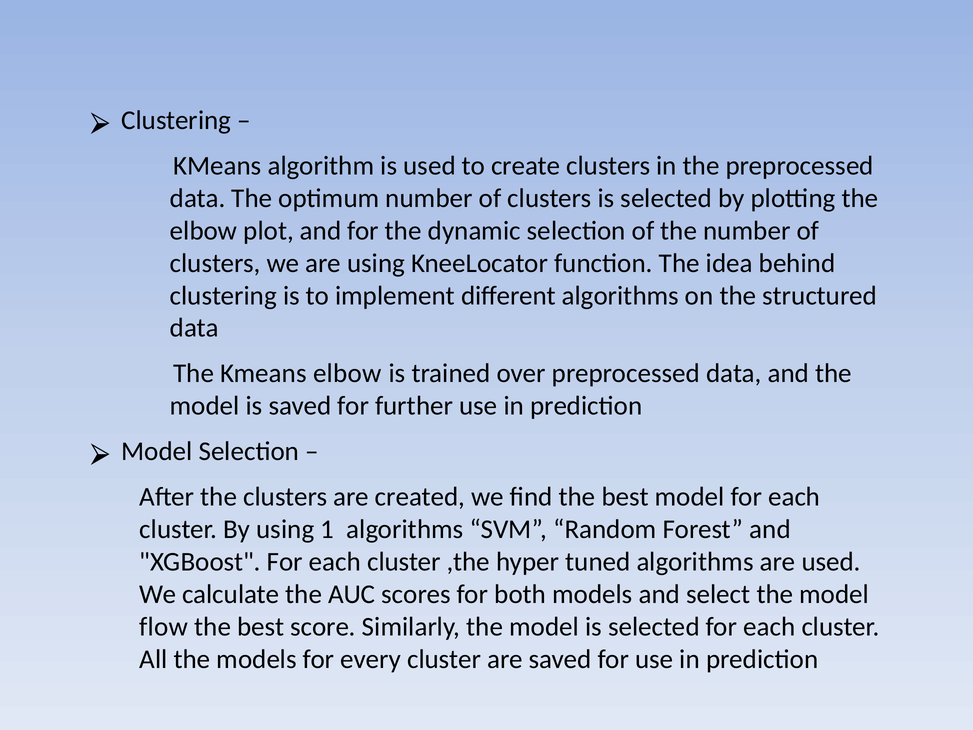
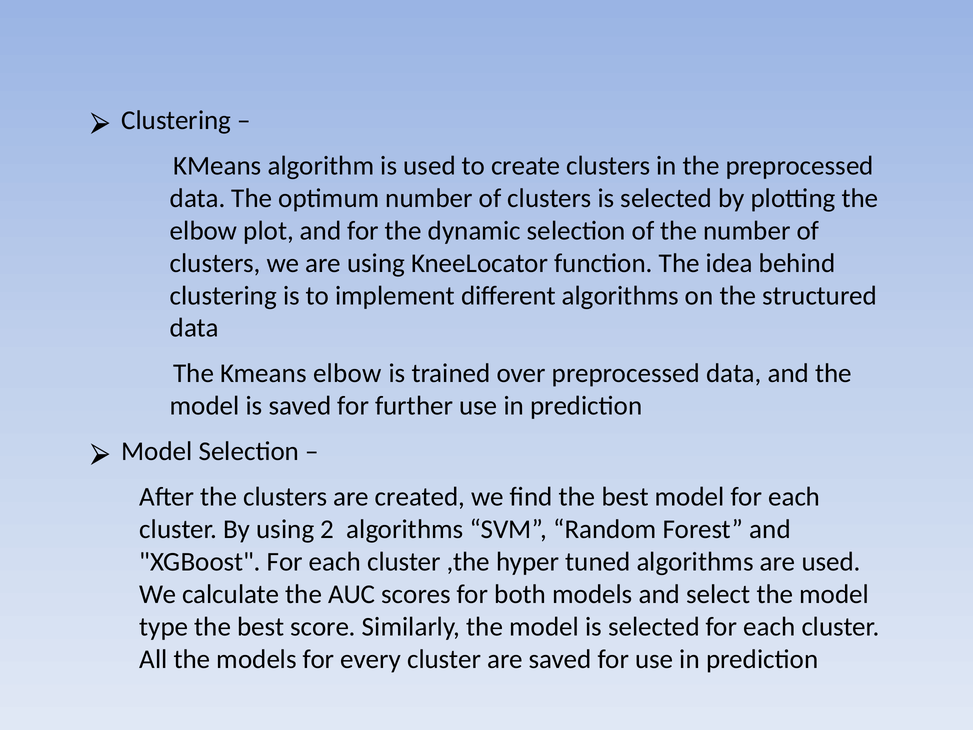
1: 1 -> 2 (327, 529)
flow: flow -> type (164, 626)
